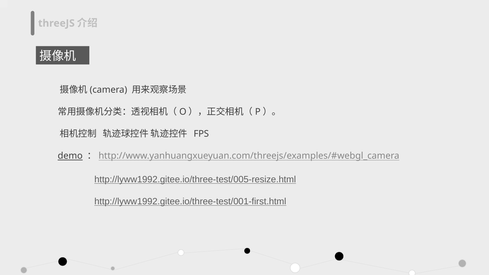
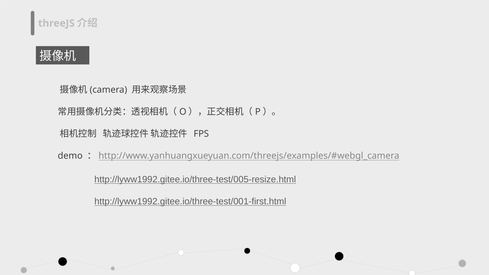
demo underline: present -> none (70, 156)
